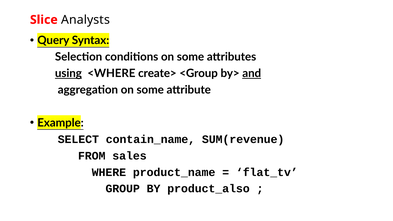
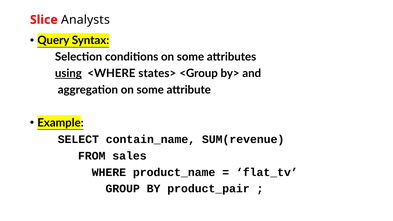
create>: create> -> states> (157, 73)
and underline: present -> none (252, 73)
product_also: product_also -> product_pair (209, 189)
